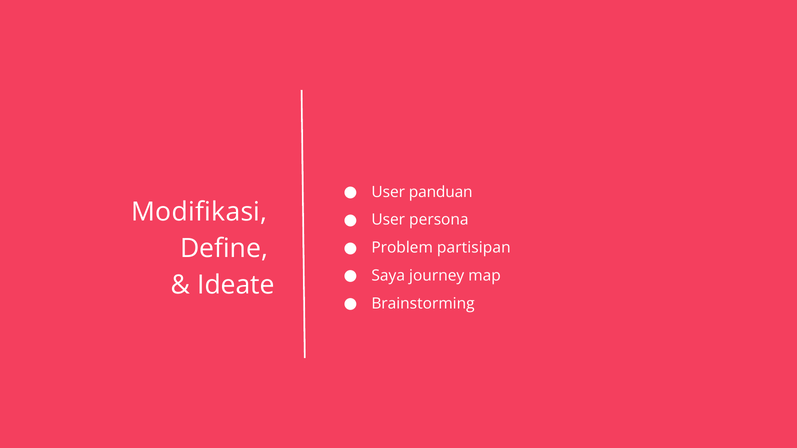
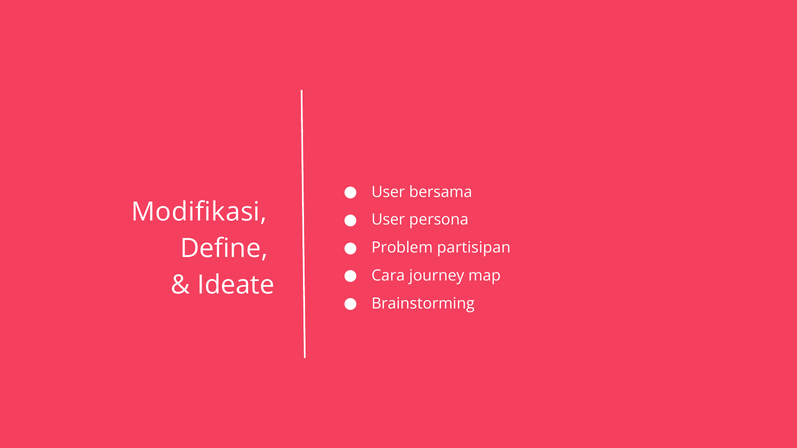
panduan: panduan -> bersama (441, 192)
Saya: Saya -> Cara (388, 276)
